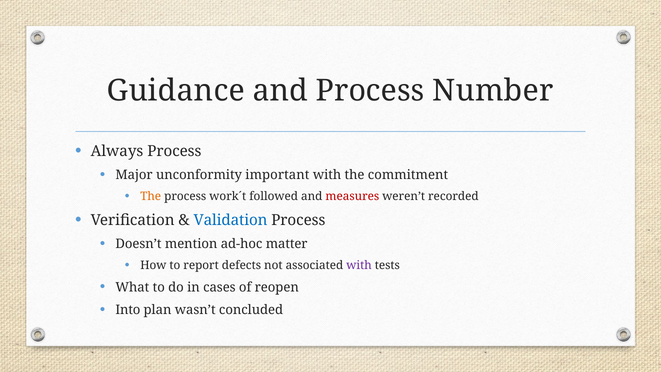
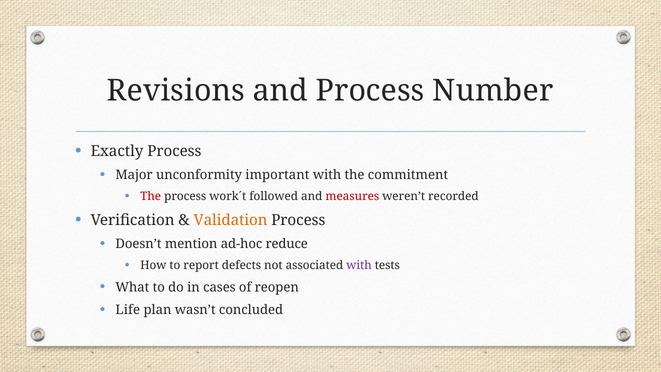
Guidance: Guidance -> Revisions (176, 91)
Always: Always -> Exactly (117, 151)
The colour: orange -> red (151, 196)
Validation colour: blue -> orange (231, 220)
matter: matter -> reduce (287, 244)
Into: Into -> Life (128, 310)
